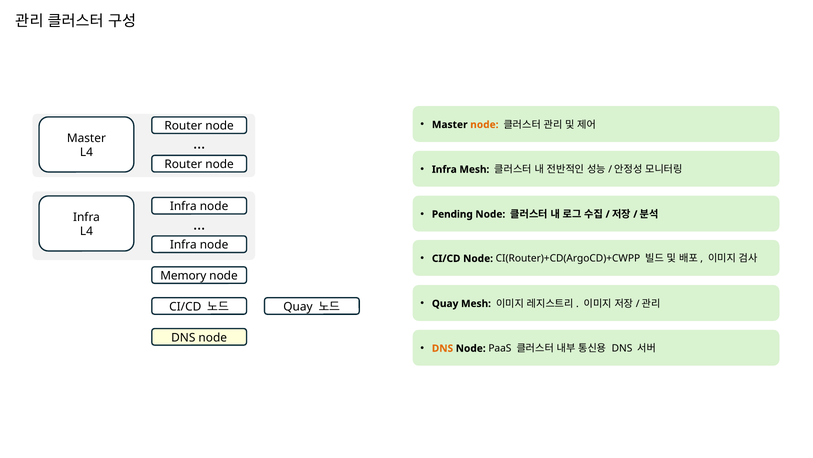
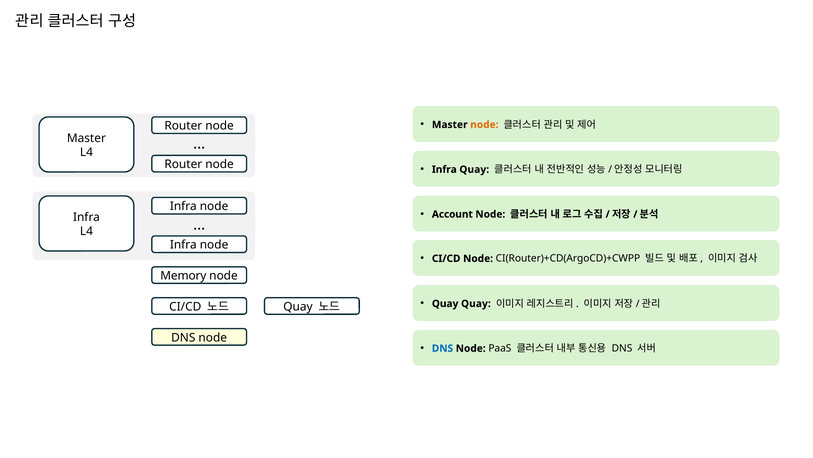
Infra Mesh: Mesh -> Quay (474, 169)
Pending: Pending -> Account (452, 214)
Quay Mesh: Mesh -> Quay (476, 303)
DNS colour: orange -> blue (443, 348)
